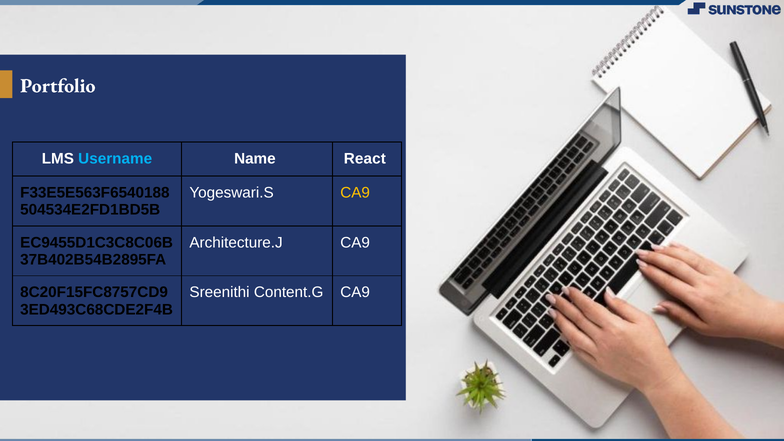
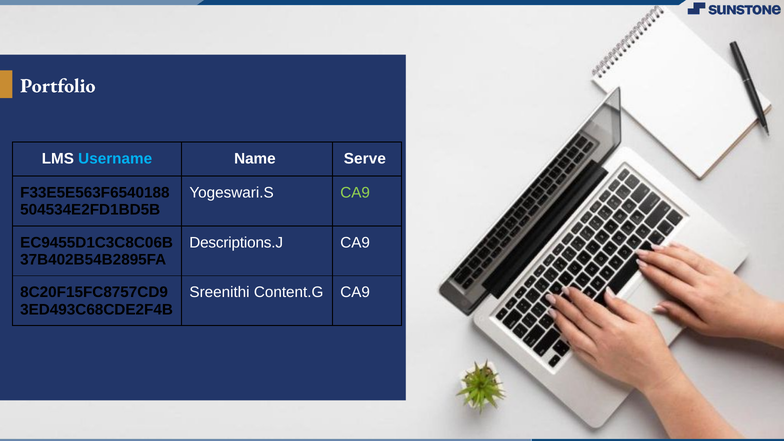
React: React -> Serve (365, 159)
CA9 colour: yellow -> light green (355, 193)
Architecture.J: Architecture.J -> Descriptions.J (236, 242)
